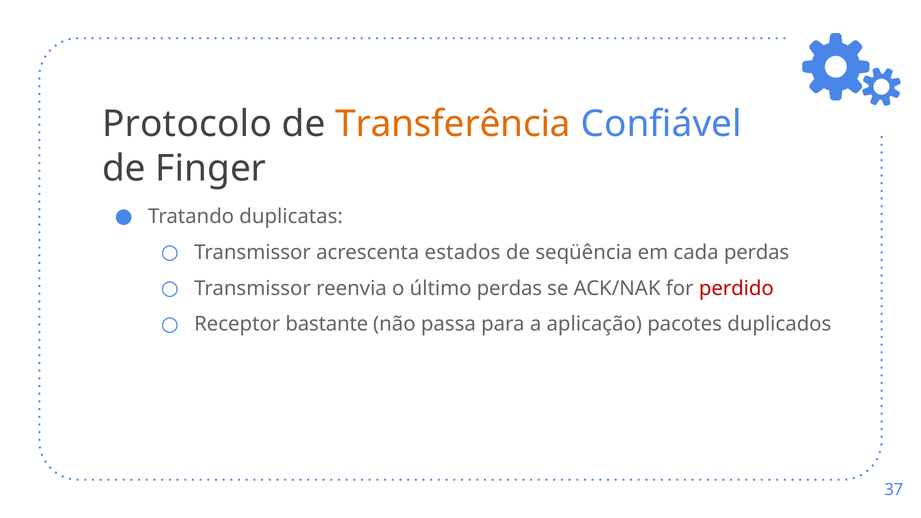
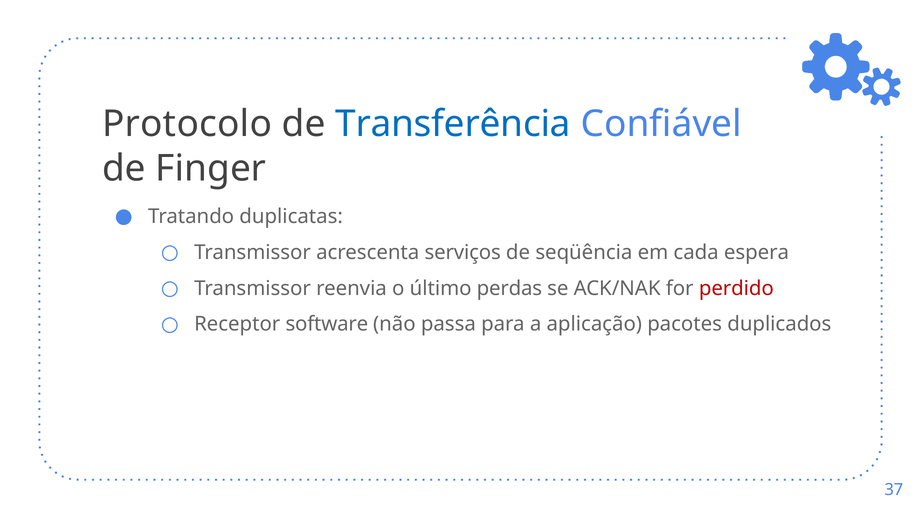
Transferência colour: orange -> blue (453, 124)
estados: estados -> serviços (463, 252)
cada perdas: perdas -> espera (756, 252)
bastante: bastante -> software (327, 324)
